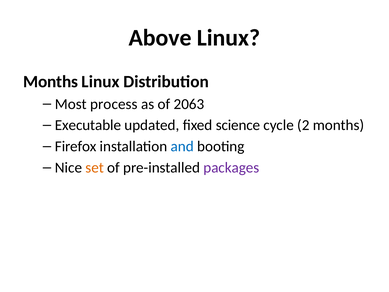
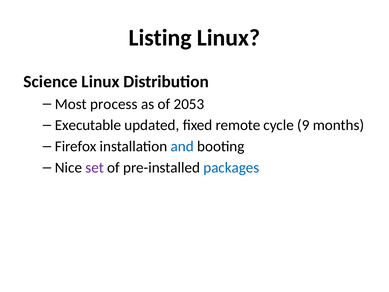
Above: Above -> Listing (160, 38)
Months: Months -> Science (50, 82)
2063: 2063 -> 2053 (189, 104)
science: science -> remote (238, 125)
2: 2 -> 9 (303, 125)
set colour: orange -> purple (95, 168)
packages colour: purple -> blue (231, 168)
